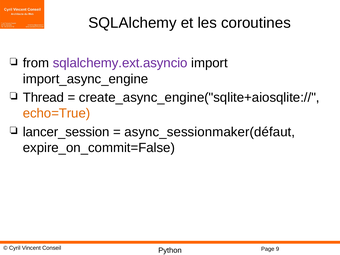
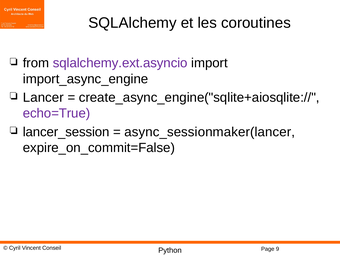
Thread: Thread -> Lancer (43, 97)
echo=True colour: orange -> purple (57, 113)
async_sessionmaker(défaut: async_sessionmaker(défaut -> async_sessionmaker(lancer (210, 132)
